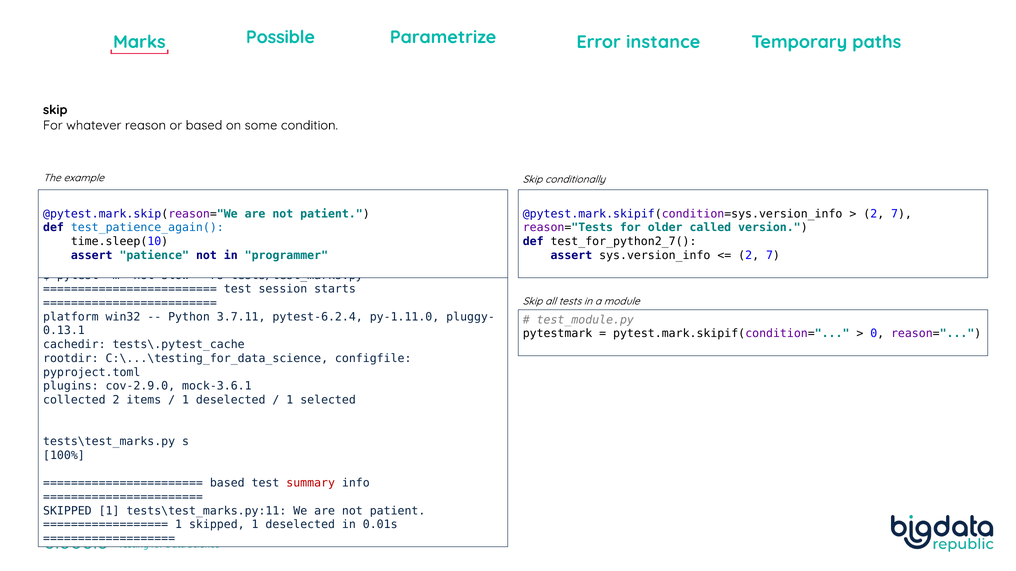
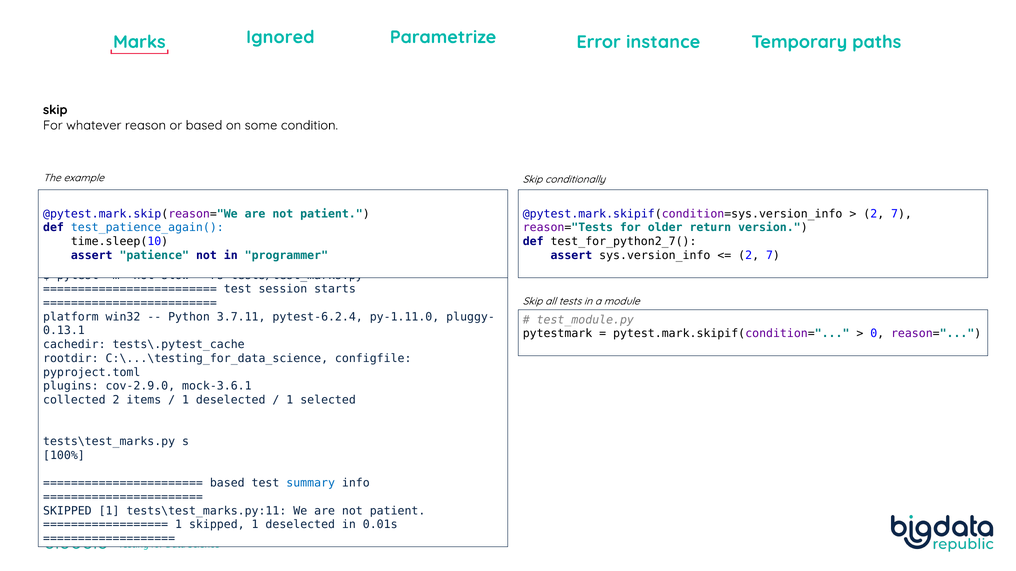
Possible: Possible -> Ignored (280, 37)
called: called -> return (710, 228)
summary colour: red -> blue (311, 483)
